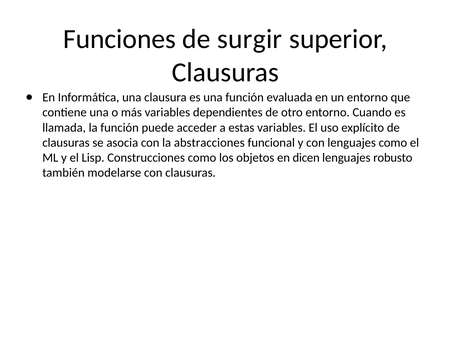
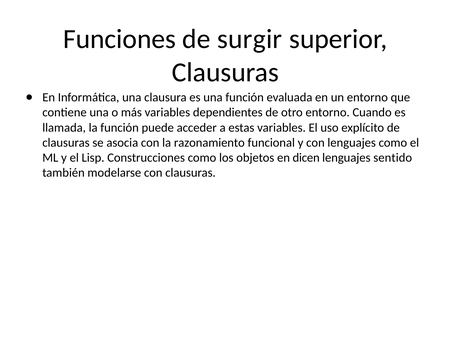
abstracciones: abstracciones -> razonamiento (209, 142)
robusto: robusto -> sentido (393, 157)
